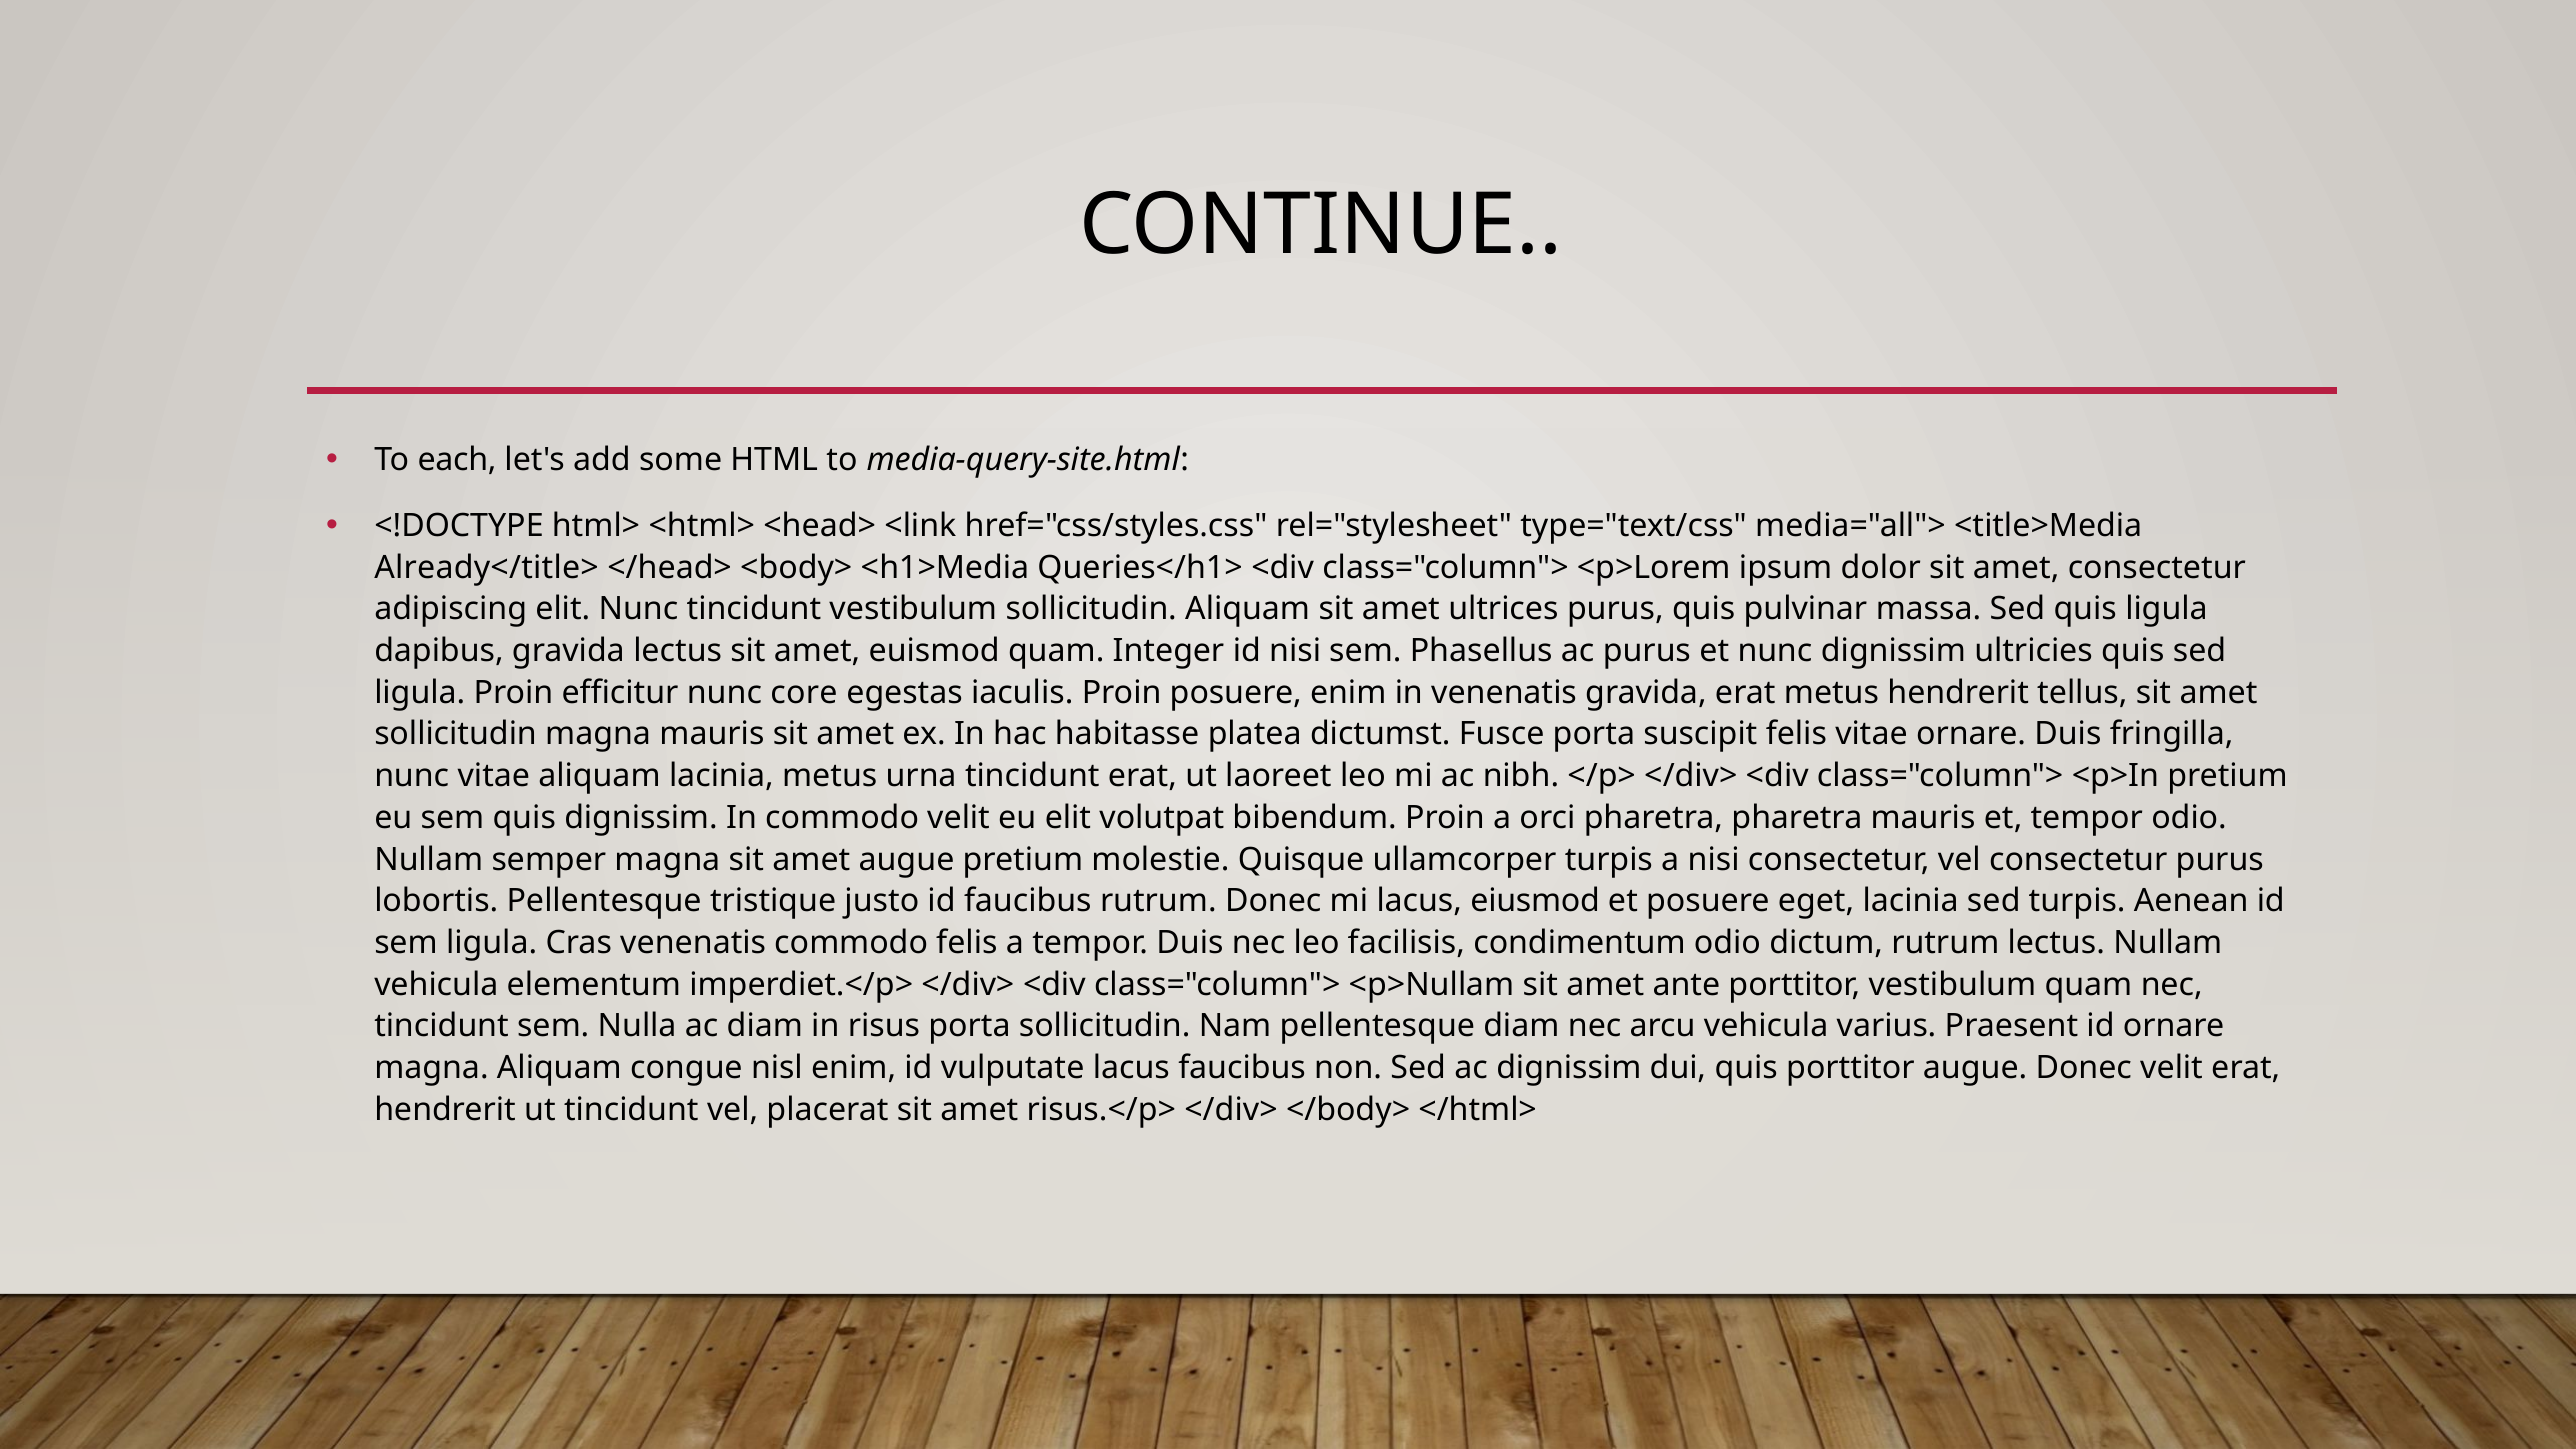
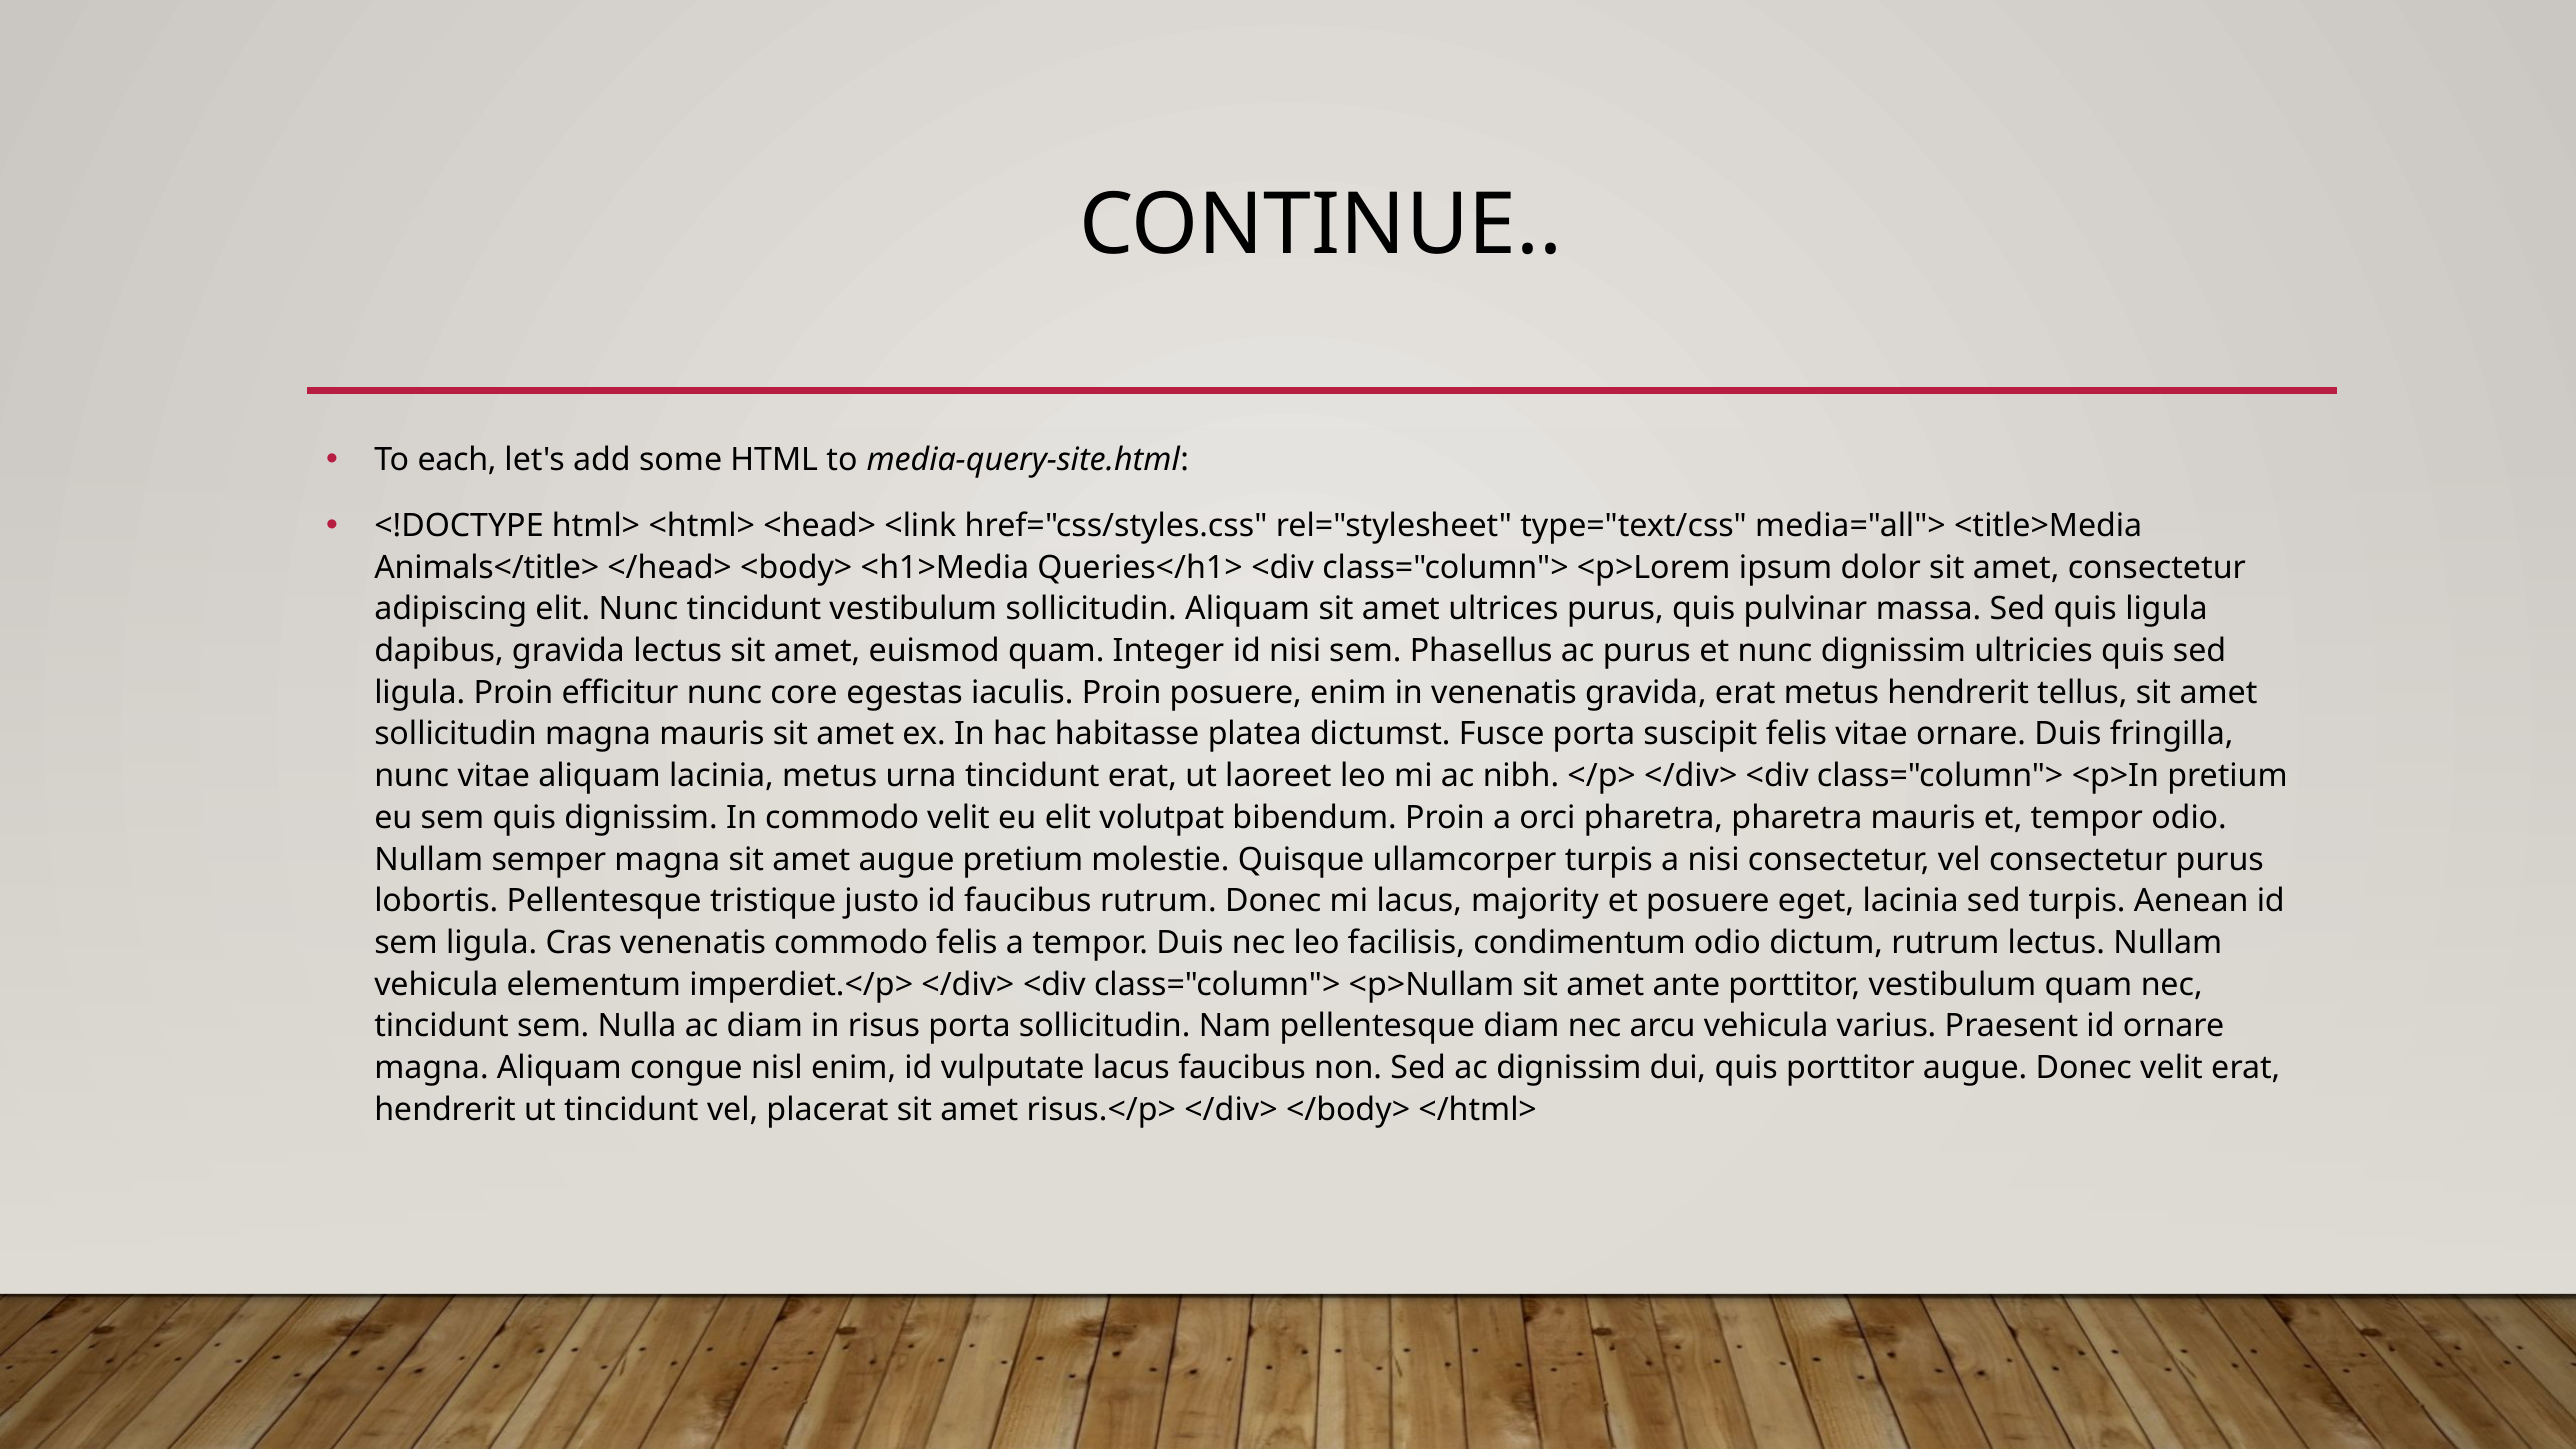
Already</title>: Already</title> -> Animals</title> (487, 568)
eiusmod: eiusmod -> majority (1535, 901)
